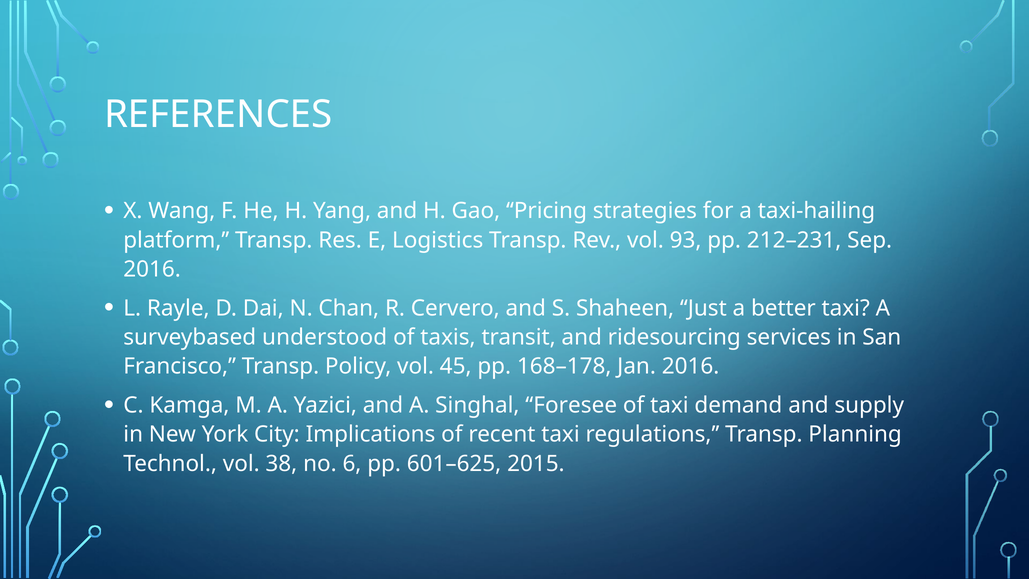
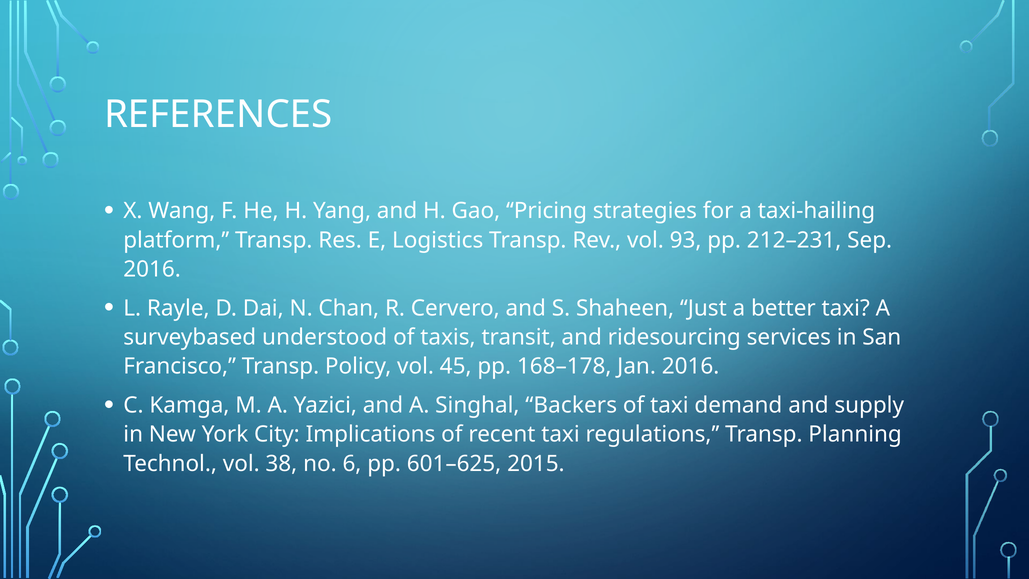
Foresee: Foresee -> Backers (571, 405)
